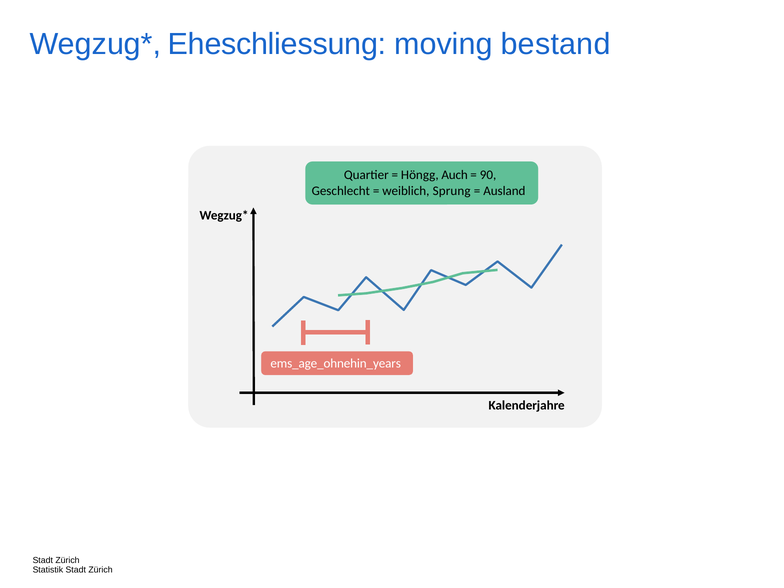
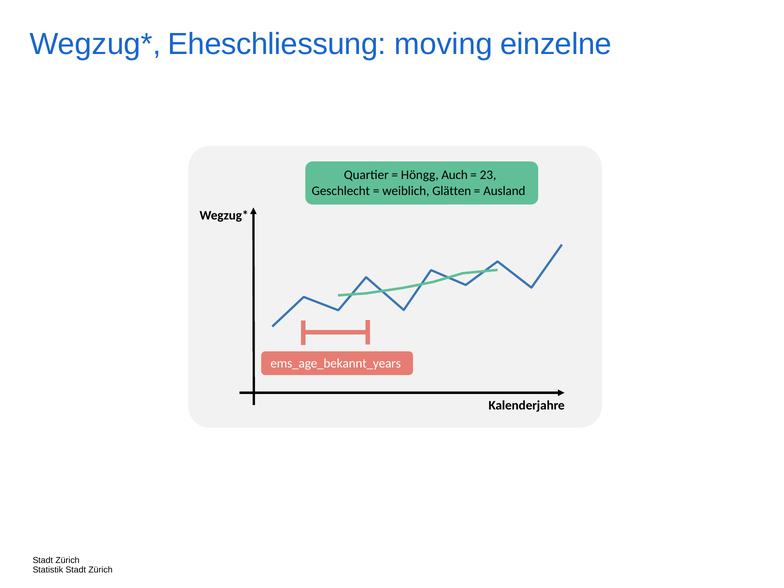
bestand: bestand -> einzelne (556, 44)
90: 90 -> 23 (488, 175)
Sprung: Sprung -> Glätten (452, 191)
ems_age_ohnehin_years: ems_age_ohnehin_years -> ems_age_bekannt_years (336, 363)
